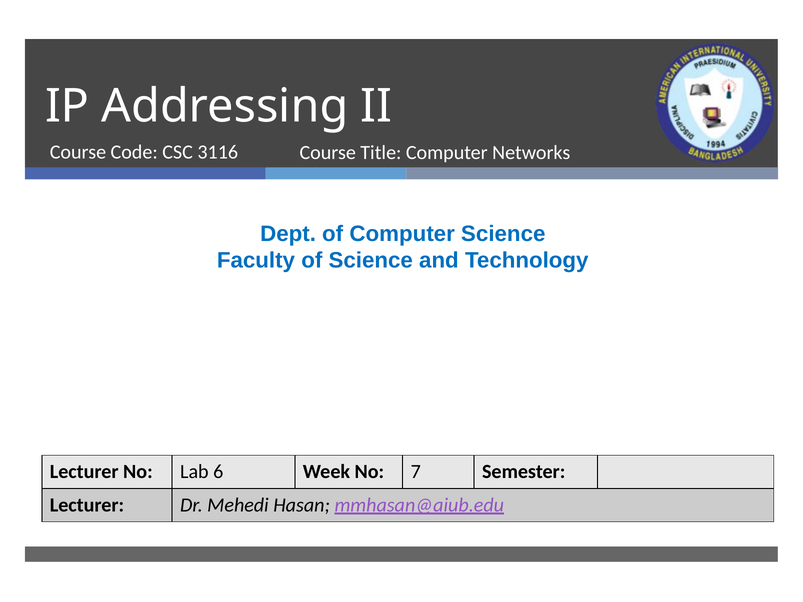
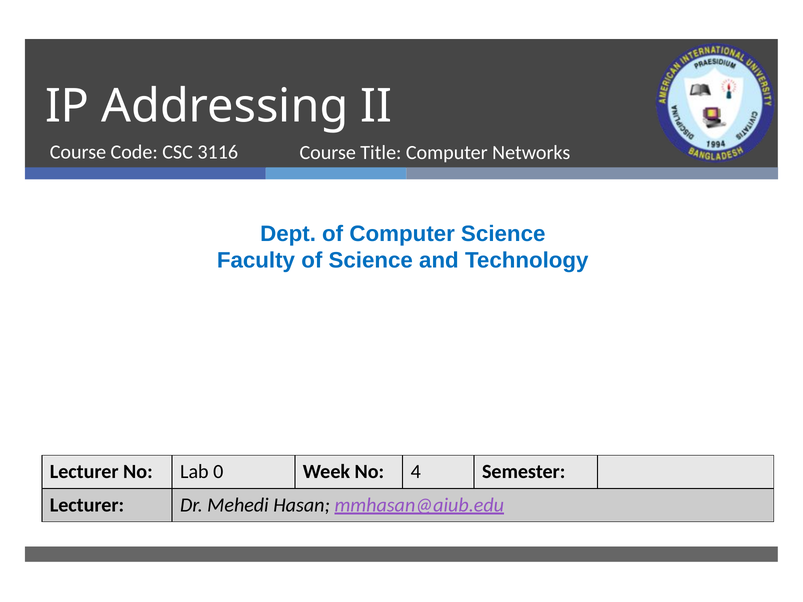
6: 6 -> 0 (218, 472)
7: 7 -> 4 (416, 472)
